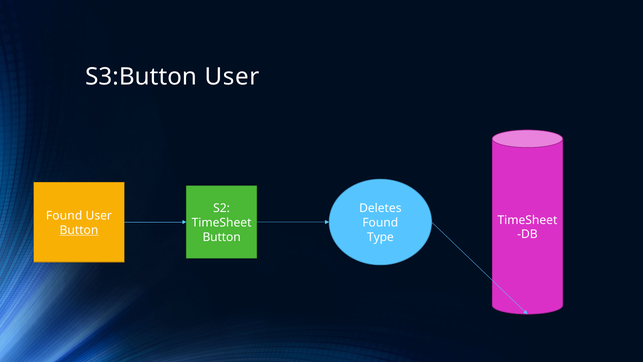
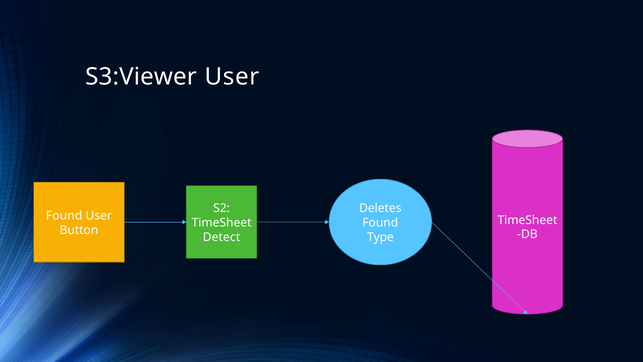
S3:Button: S3:Button -> S3:Viewer (141, 77)
Button underline: present -> none (79, 230)
Button: Button -> Detect (222, 237)
